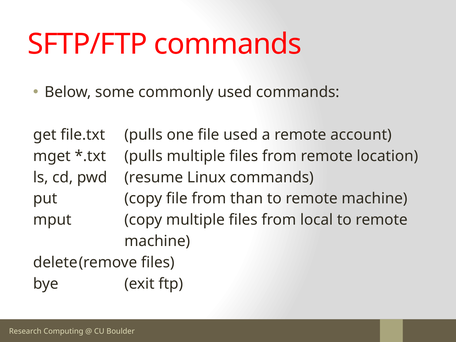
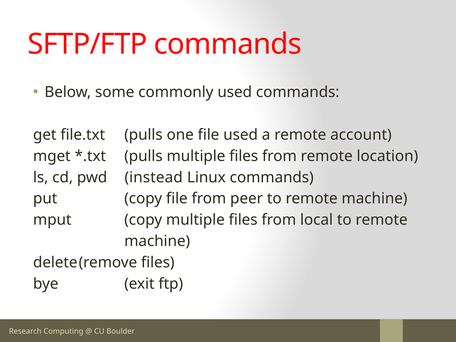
resume: resume -> instead (154, 177)
than: than -> peer (247, 199)
